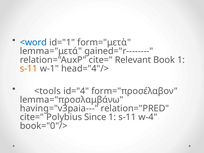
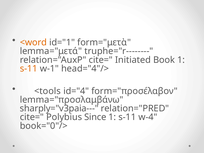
<word colour: blue -> orange (33, 42)
gained="r--------: gained="r-------- -> truphe="r-------- (119, 51)
Relevant: Relevant -> Initiated (133, 60)
having="v3paia---: having="v3paia--- -> sharply="v3paia--- (59, 108)
